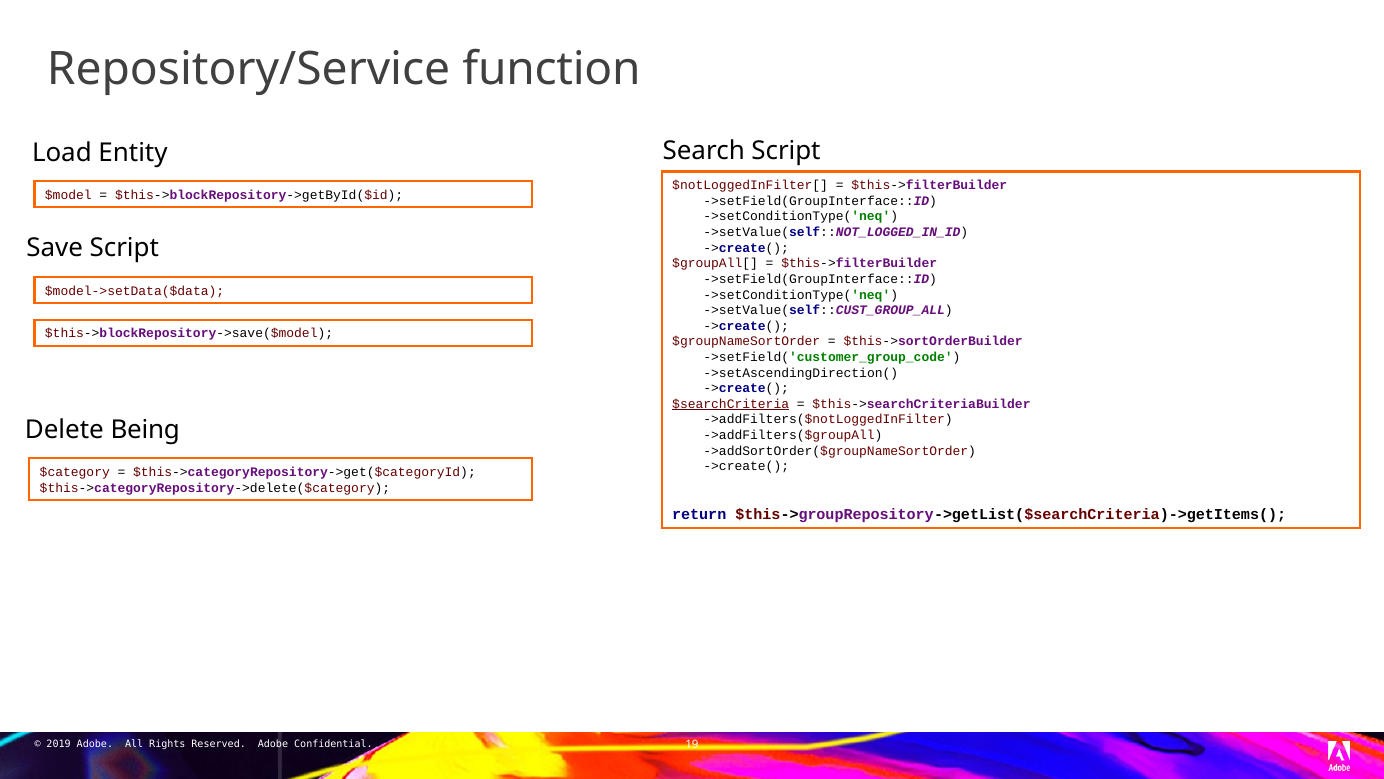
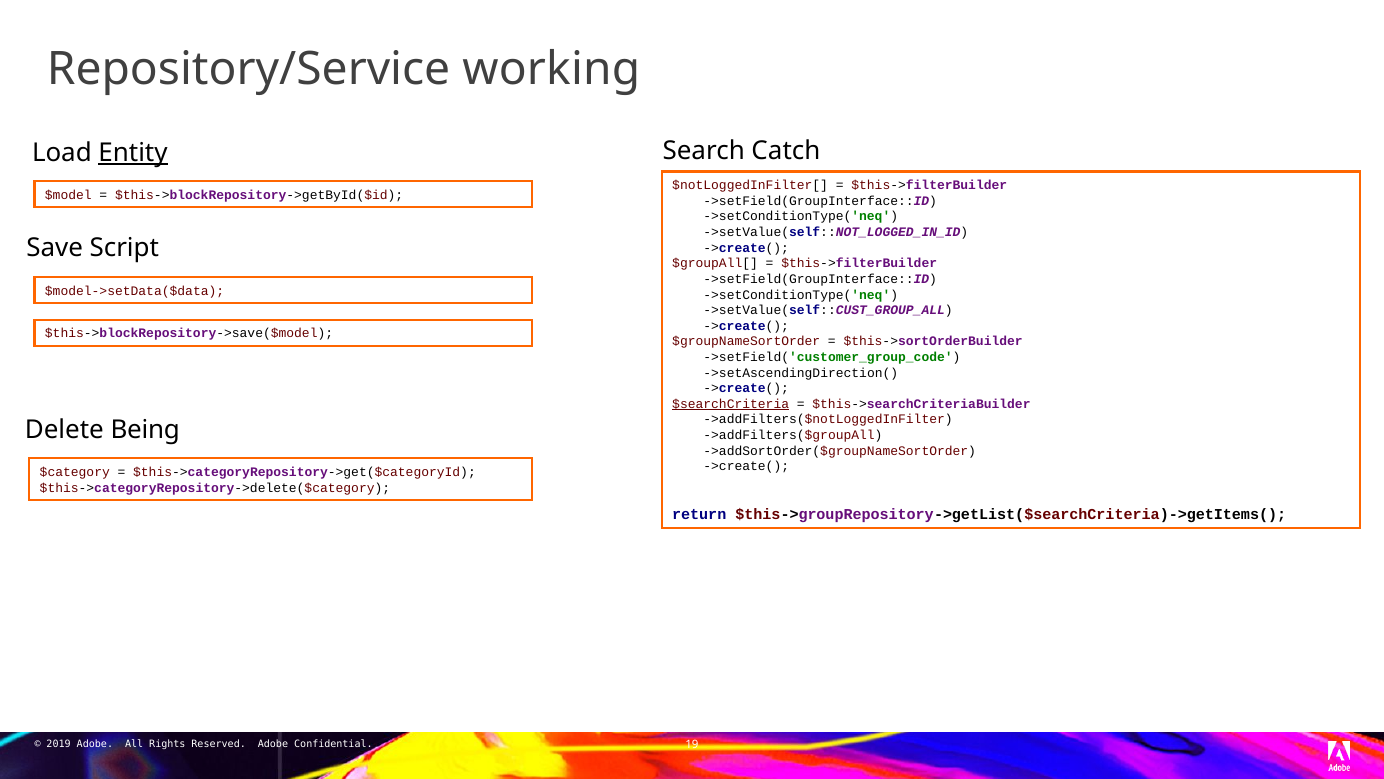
function: function -> working (551, 70)
Search Script: Script -> Catch (786, 151)
Entity underline: none -> present (133, 153)
